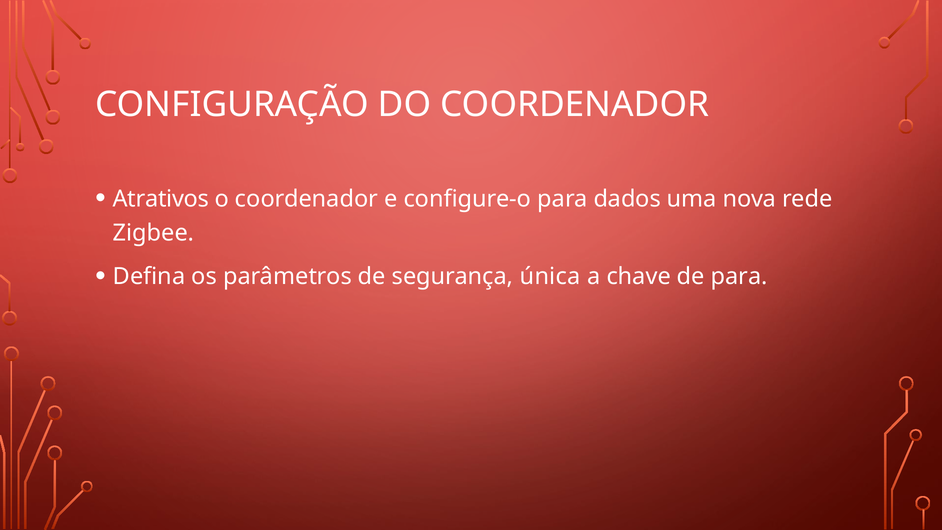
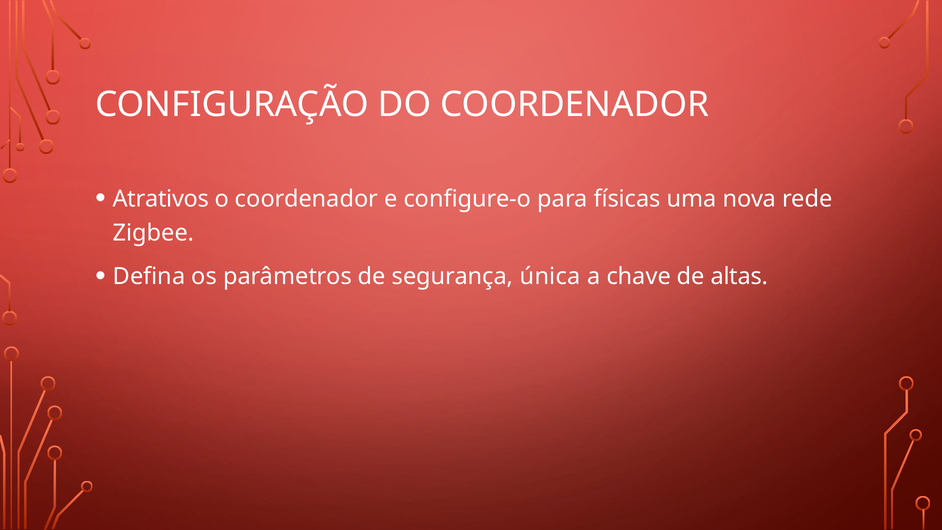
dados: dados -> físicas (627, 199)
de para: para -> altas (739, 276)
